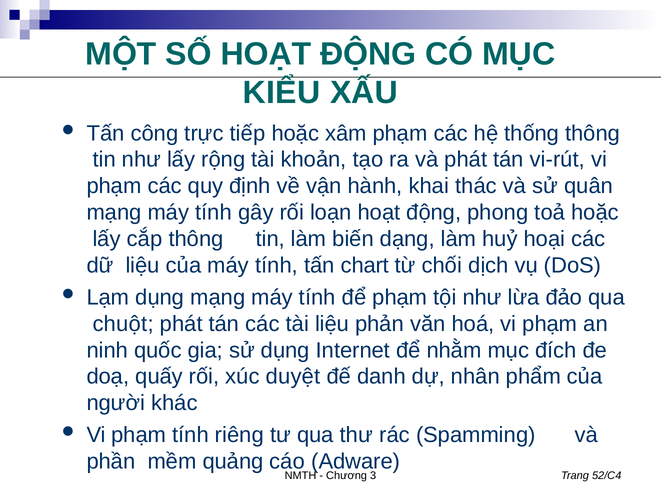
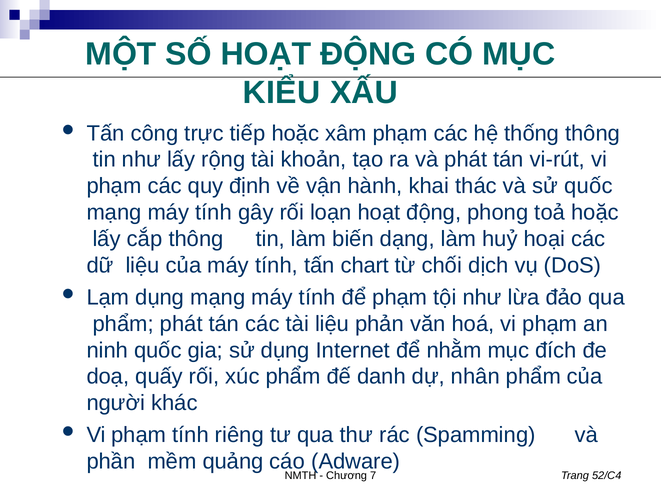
sử quân: quân -> quốc (589, 186)
chuột: chuột -> phẩm (123, 324)
xúc duyệt: duyệt -> phẩm (293, 376)
3: 3 -> 7 (373, 476)
